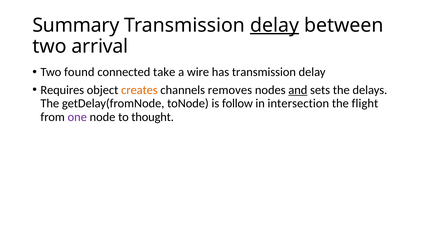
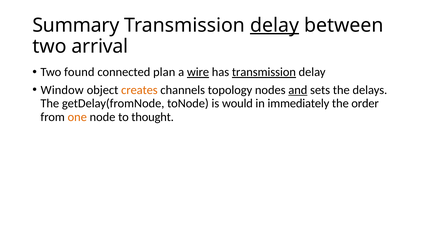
take: take -> plan (164, 72)
wire underline: none -> present (198, 72)
transmission underline: none -> present (264, 72)
Requires: Requires -> Window (62, 90)
removes: removes -> topology (230, 90)
follow: follow -> would (237, 103)
intersection: intersection -> immediately (298, 103)
flight: flight -> order (365, 103)
one colour: purple -> orange (77, 117)
